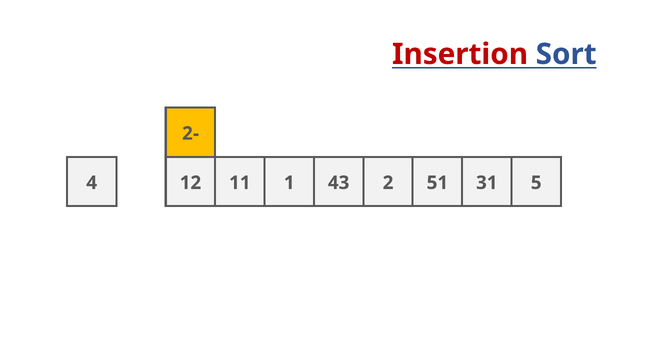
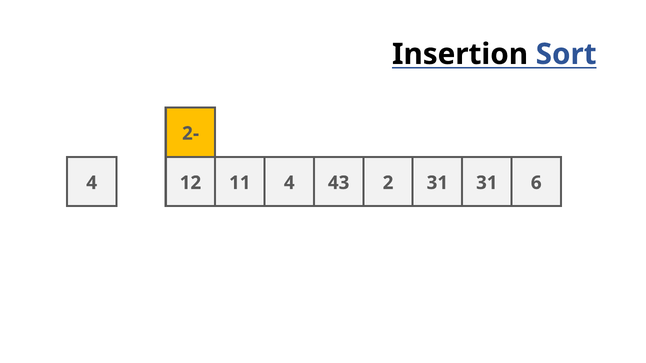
Insertion colour: red -> black (460, 54)
11 1: 1 -> 4 (289, 183)
2 51: 51 -> 31 (437, 183)
5: 5 -> 6 (536, 183)
